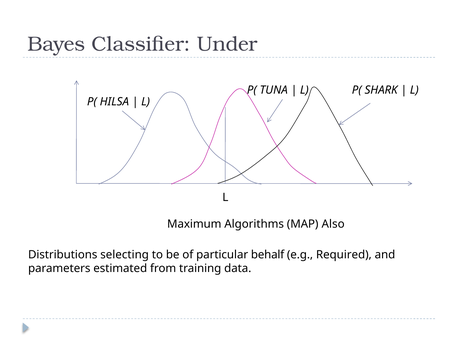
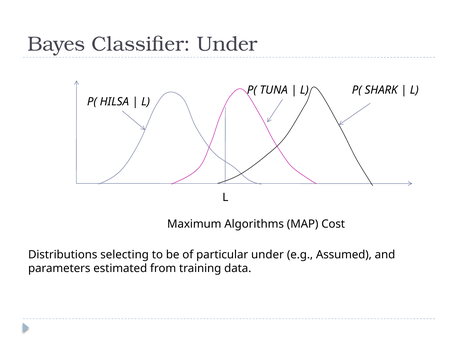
Also: Also -> Cost (333, 224)
particular behalf: behalf -> under (268, 254)
Required: Required -> Assumed (344, 254)
